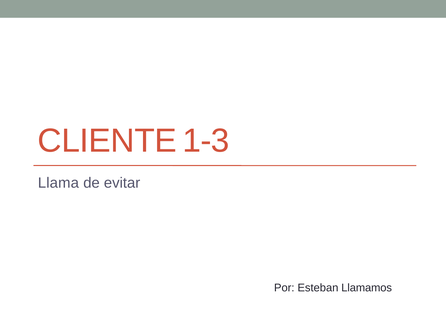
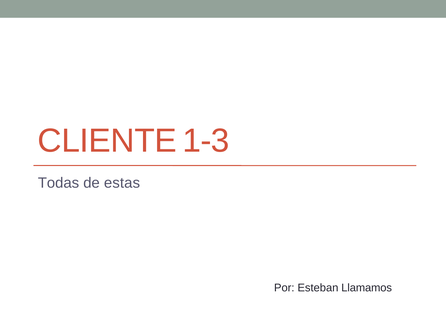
Llama: Llama -> Todas (58, 183)
evitar: evitar -> estas (122, 183)
